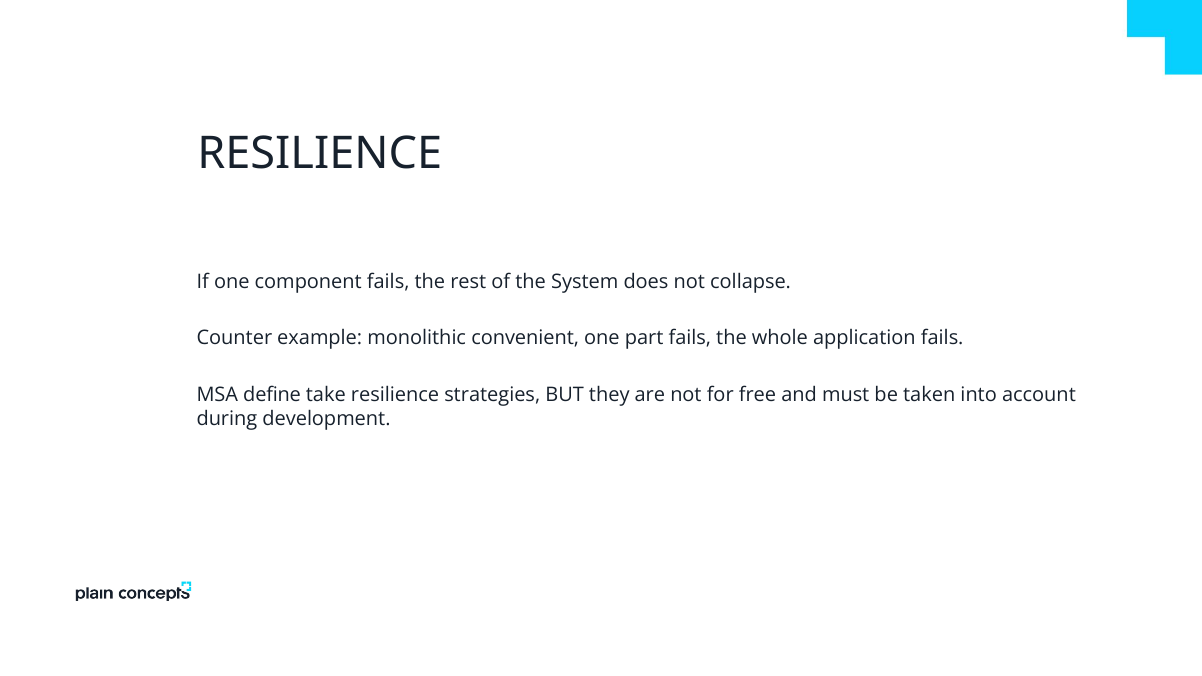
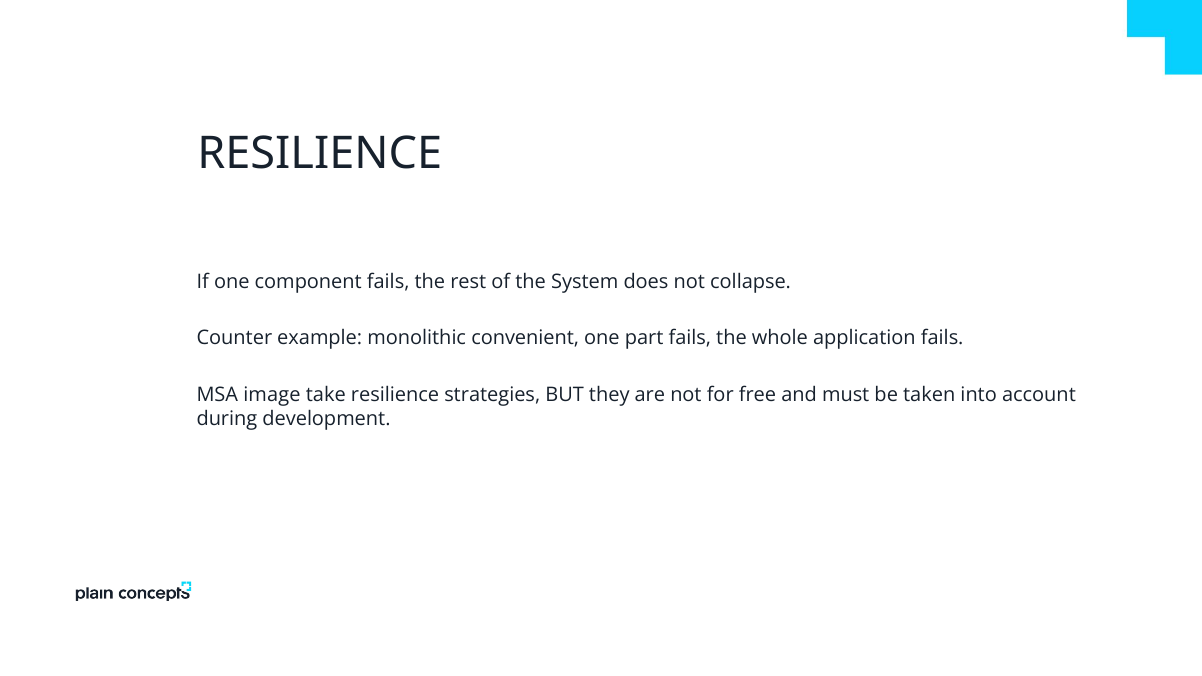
define: define -> image (272, 394)
